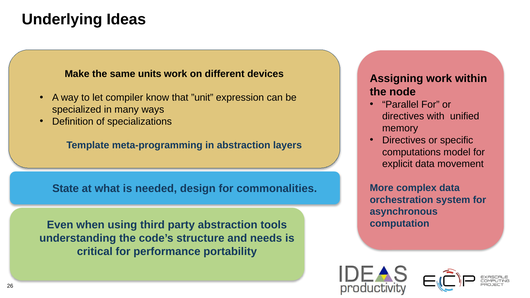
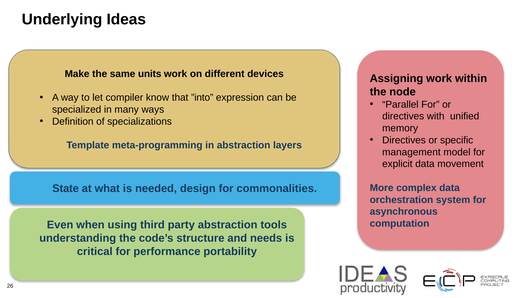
”unit: ”unit -> ”into (202, 98)
computations: computations -> management (411, 152)
